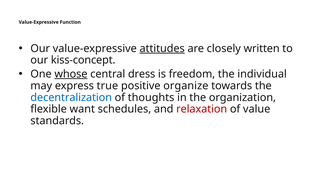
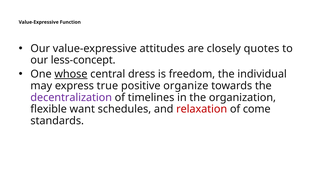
attitudes underline: present -> none (162, 48)
written: written -> quotes (262, 48)
kiss-concept: kiss-concept -> less-concept (83, 60)
decentralization colour: blue -> purple (71, 97)
thoughts: thoughts -> timelines (151, 97)
value: value -> come (257, 109)
